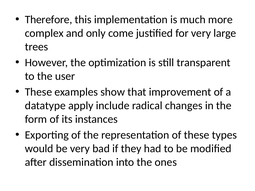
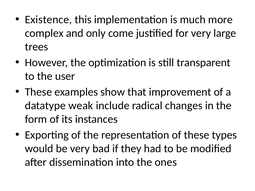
Therefore: Therefore -> Existence (48, 20)
apply: apply -> weak (81, 106)
